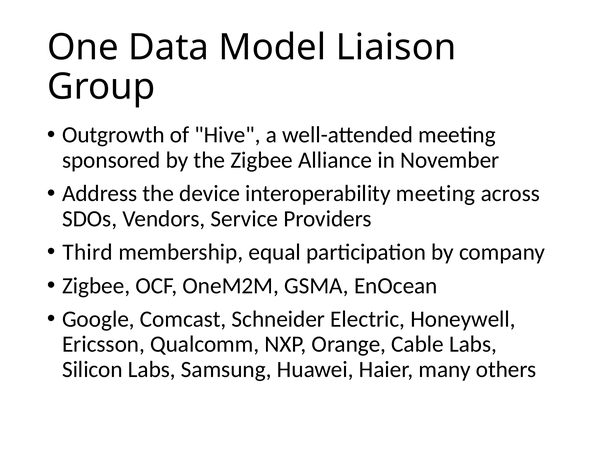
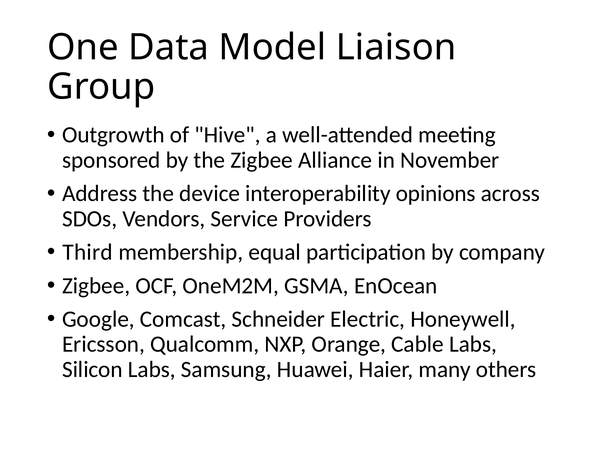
interoperability meeting: meeting -> opinions (436, 193)
